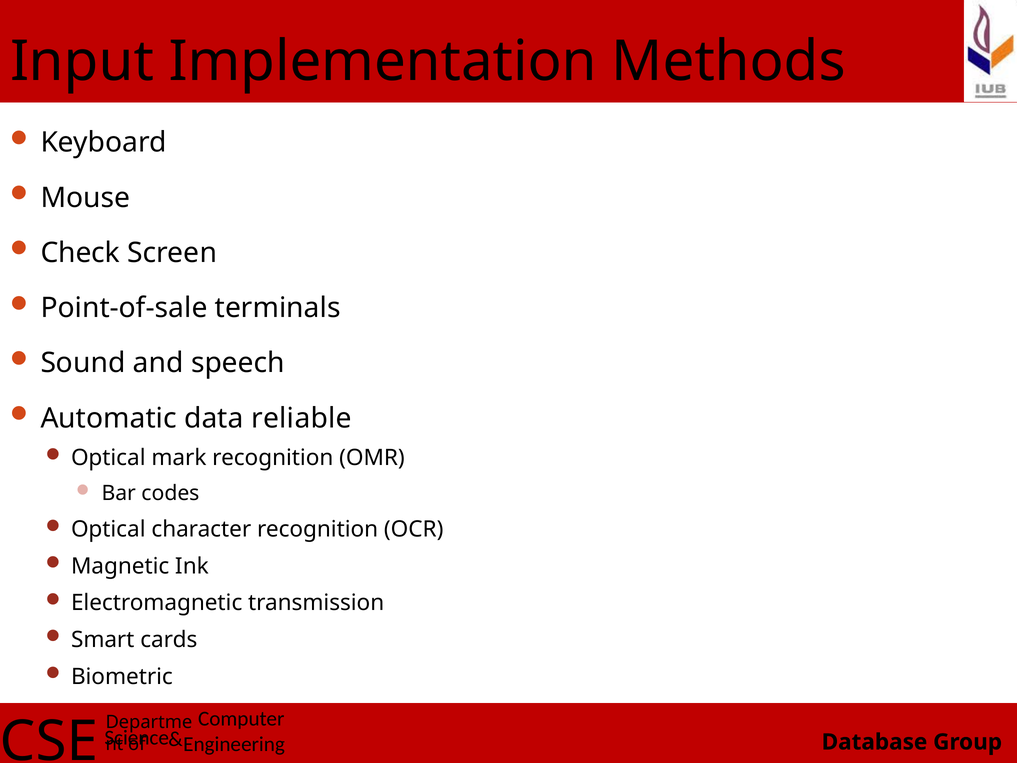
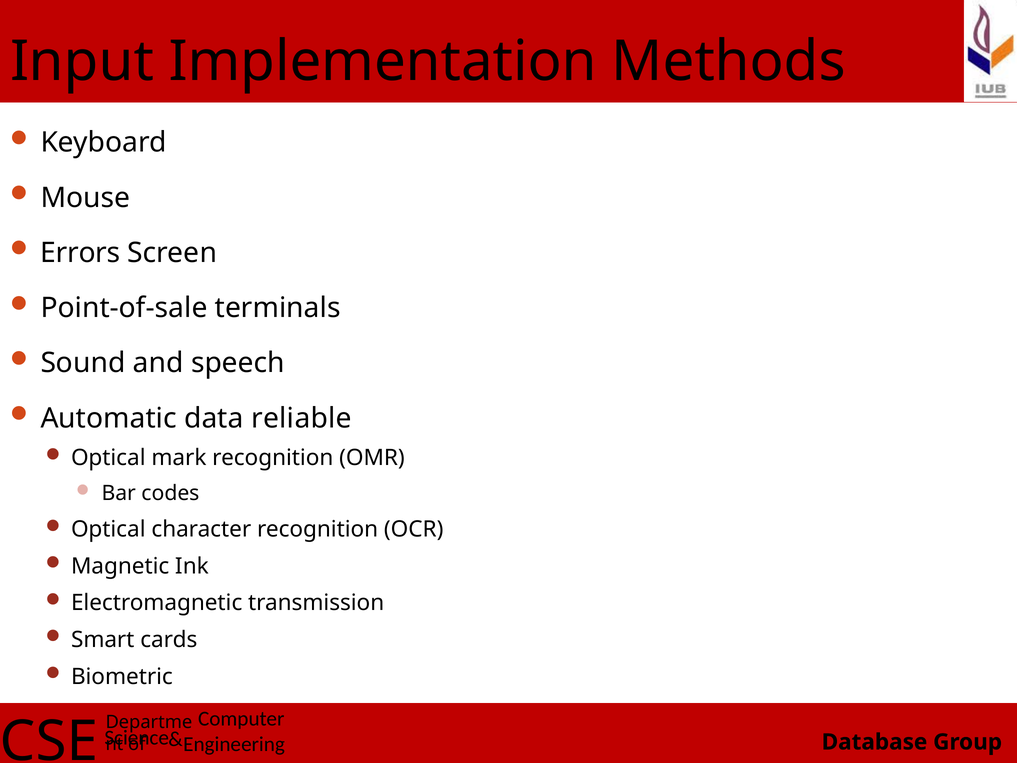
Check: Check -> Errors (80, 253)
